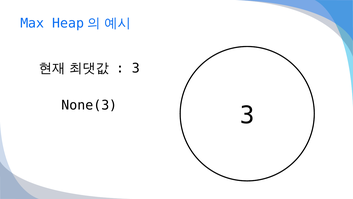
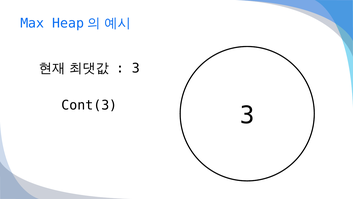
None(3: None(3 -> Cont(3 (89, 105)
